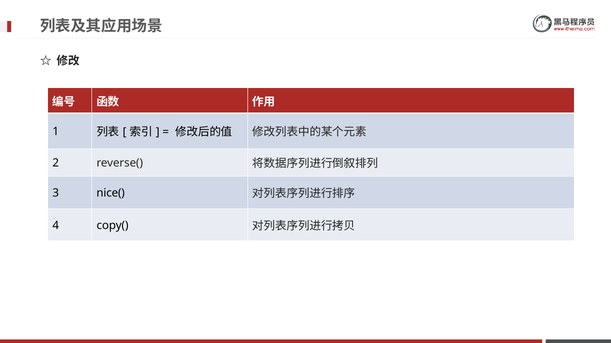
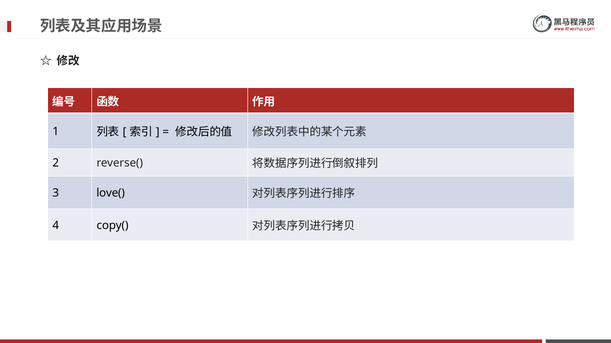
nice(: nice( -> love( (111, 193)
